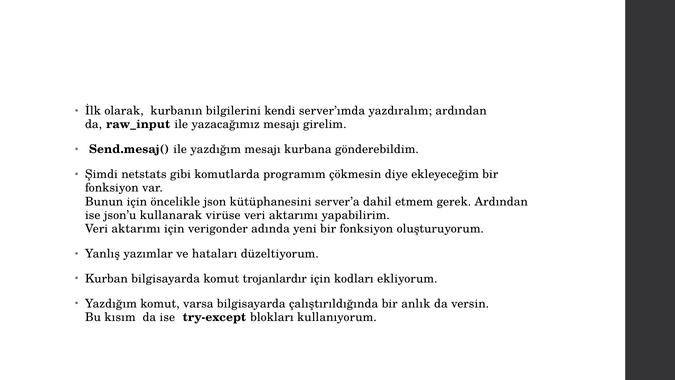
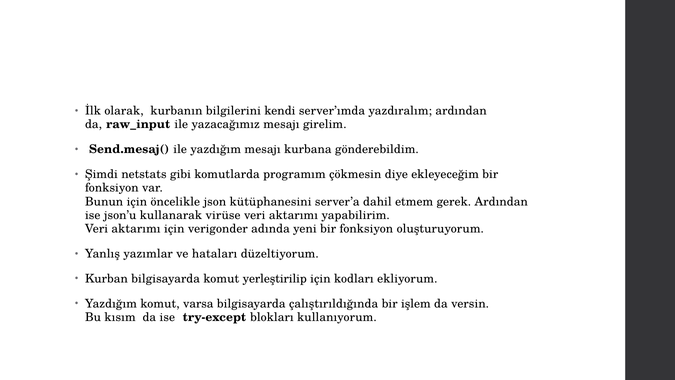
trojanlardır: trojanlardır -> yerleştirilip (275, 278)
anlık: anlık -> işlem (416, 303)
